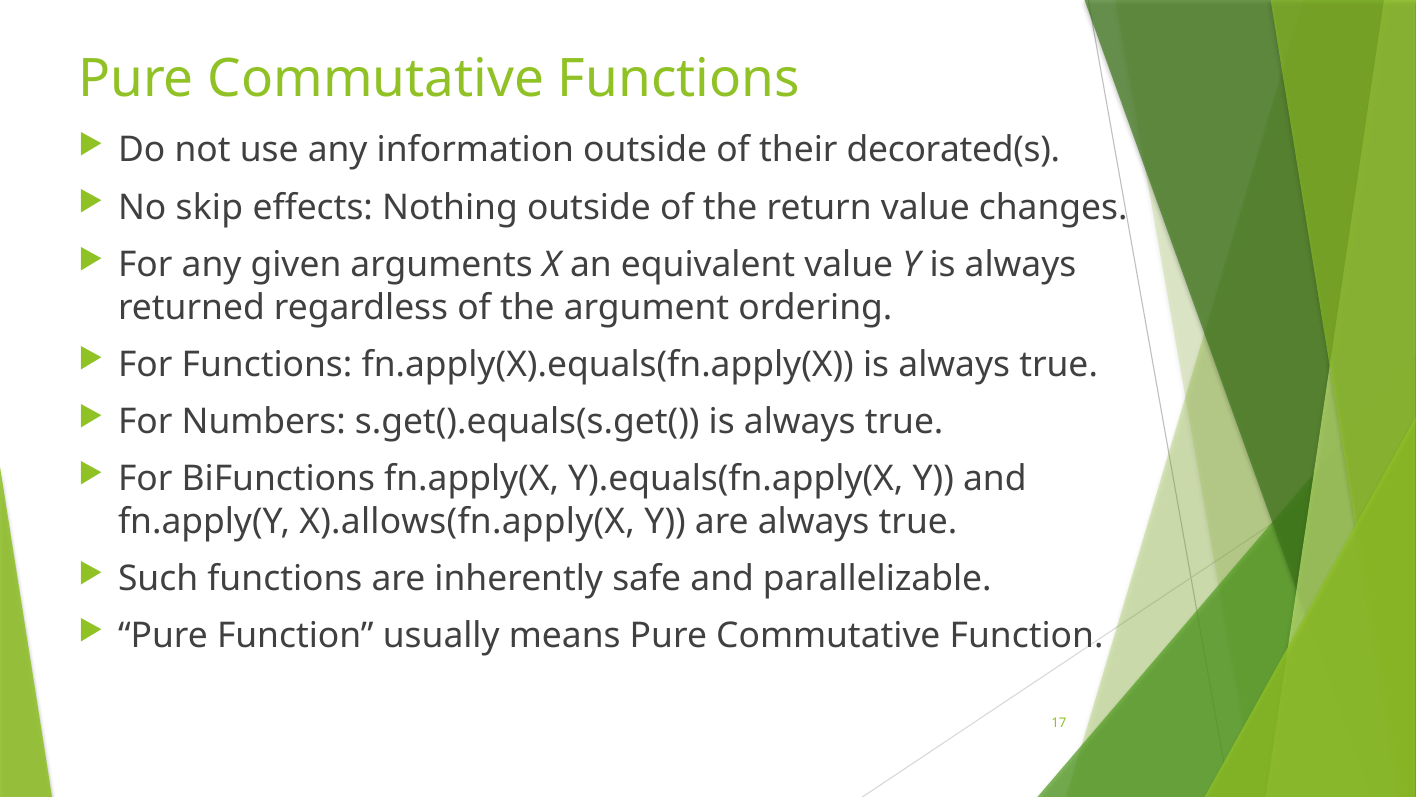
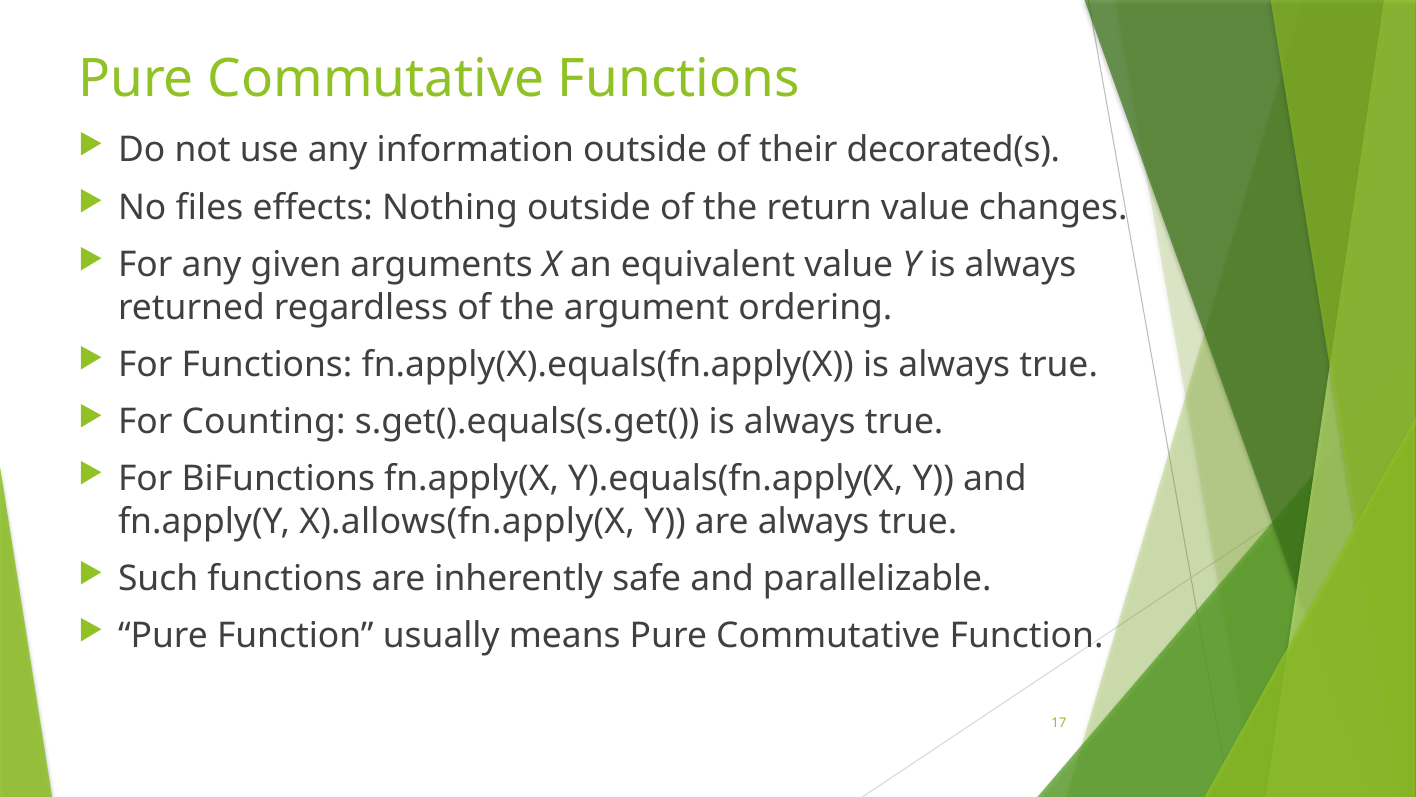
skip: skip -> files (209, 207)
Numbers: Numbers -> Counting (264, 422)
